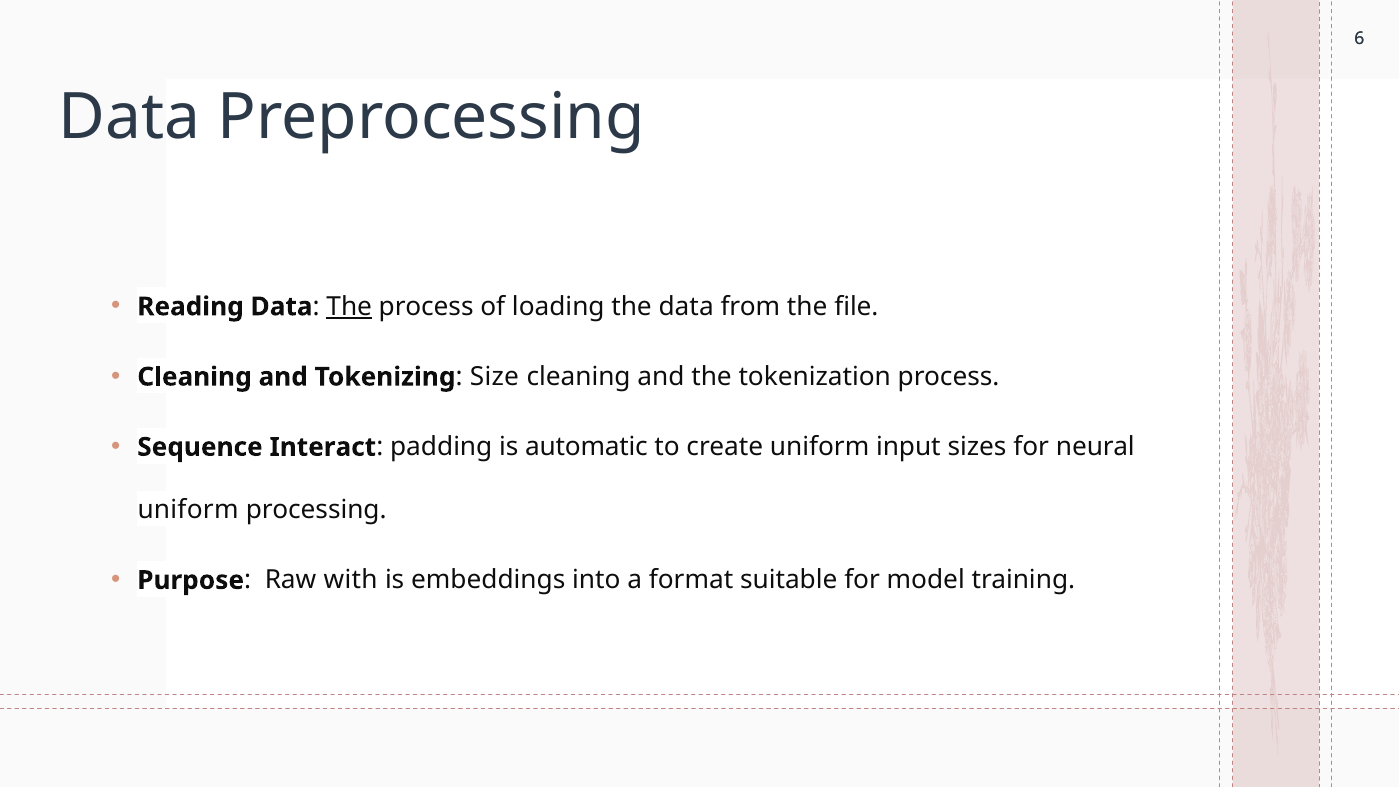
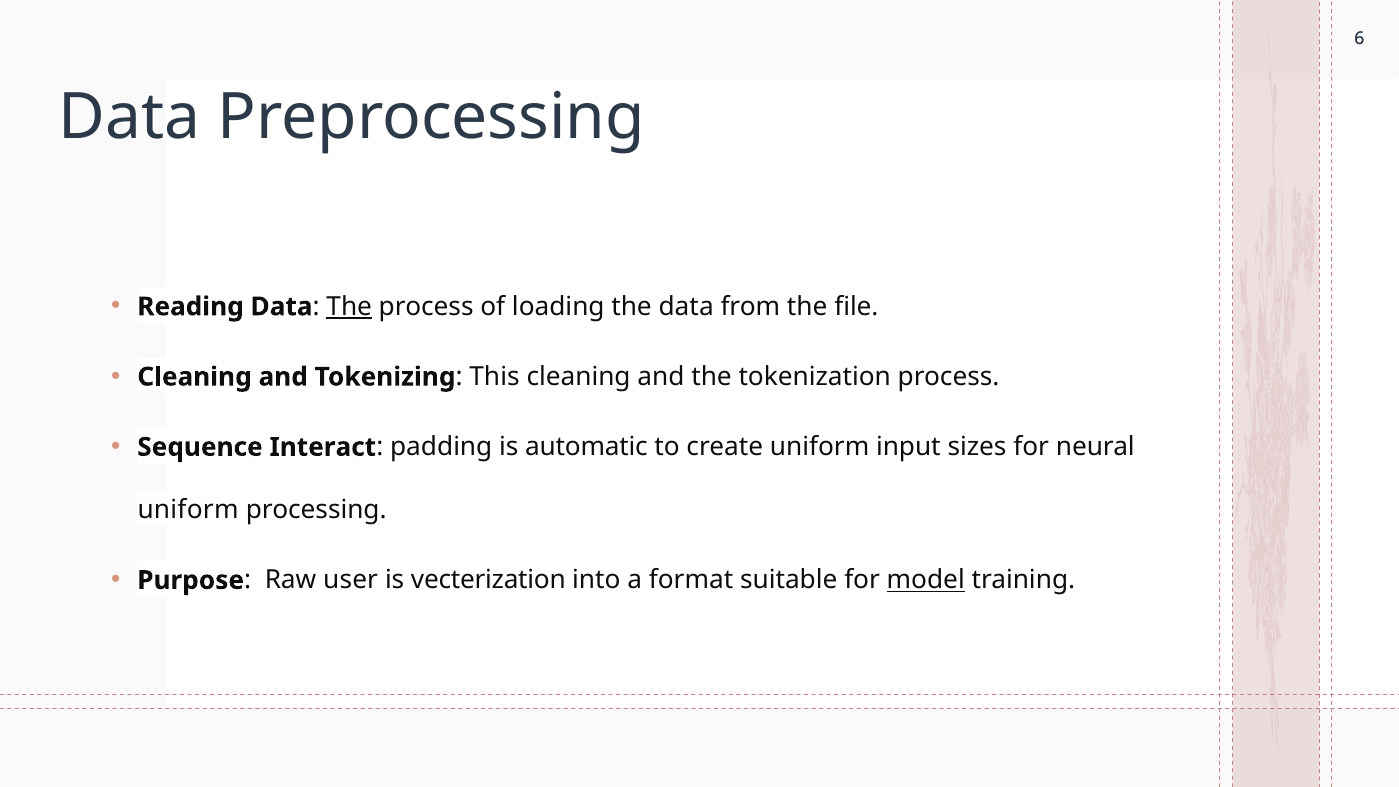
Size: Size -> This (495, 377)
with: with -> user (351, 580)
embeddings: embeddings -> vecterization (488, 580)
model underline: none -> present (926, 580)
